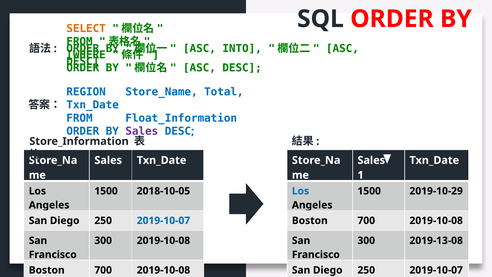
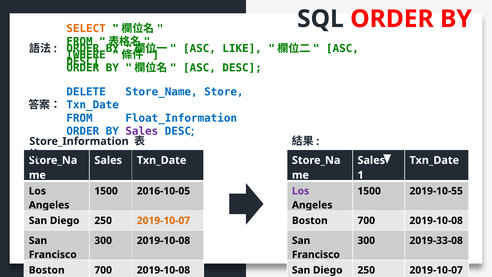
INTO: INTO -> LIKE (242, 48)
REGION: REGION -> DELETE (86, 92)
Total: Total -> Store (224, 92)
2018-10-05: 2018-10-05 -> 2016-10-05 (163, 191)
Los colour: blue -> purple (301, 191)
2019-10-29: 2019-10-29 -> 2019-10-55 (436, 191)
2019-10-07 colour: blue -> orange (163, 220)
2019-13-08: 2019-13-08 -> 2019-33-08 (436, 240)
